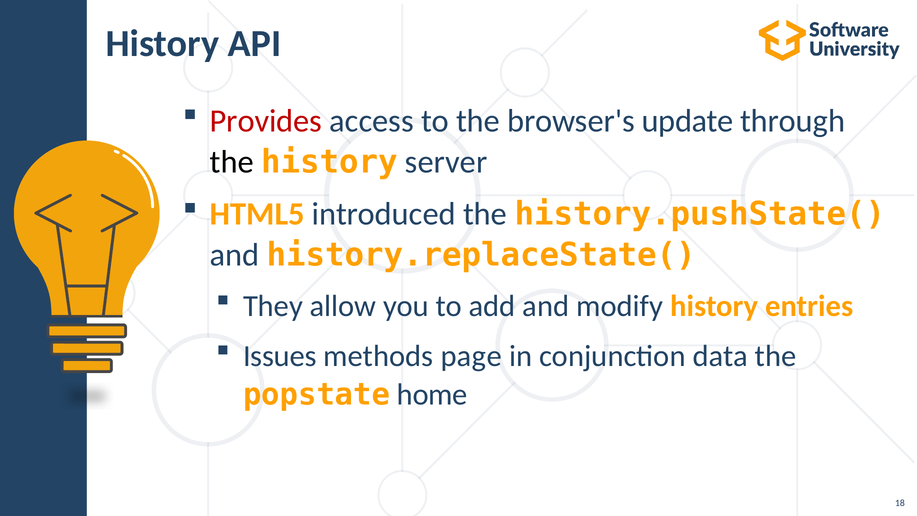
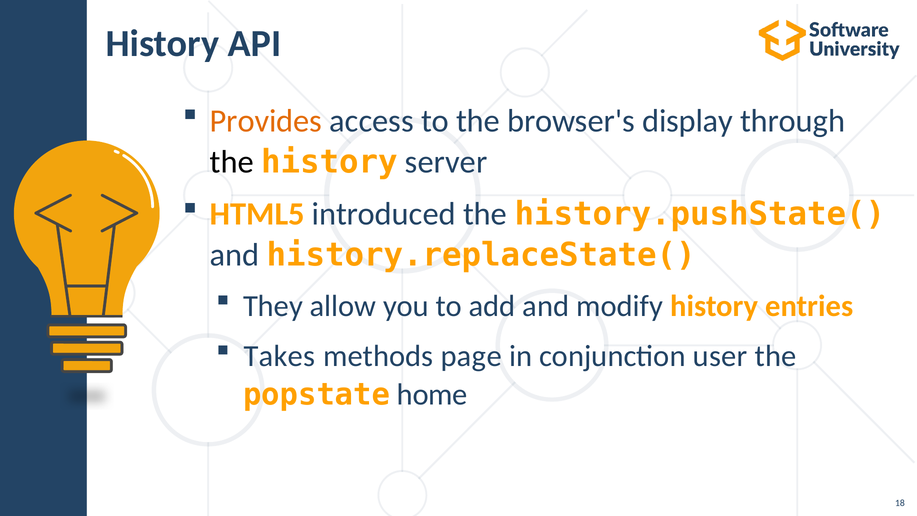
Provides colour: red -> orange (266, 121)
update: update -> display (688, 121)
Issues: Issues -> Takes (280, 356)
data: data -> user (720, 356)
